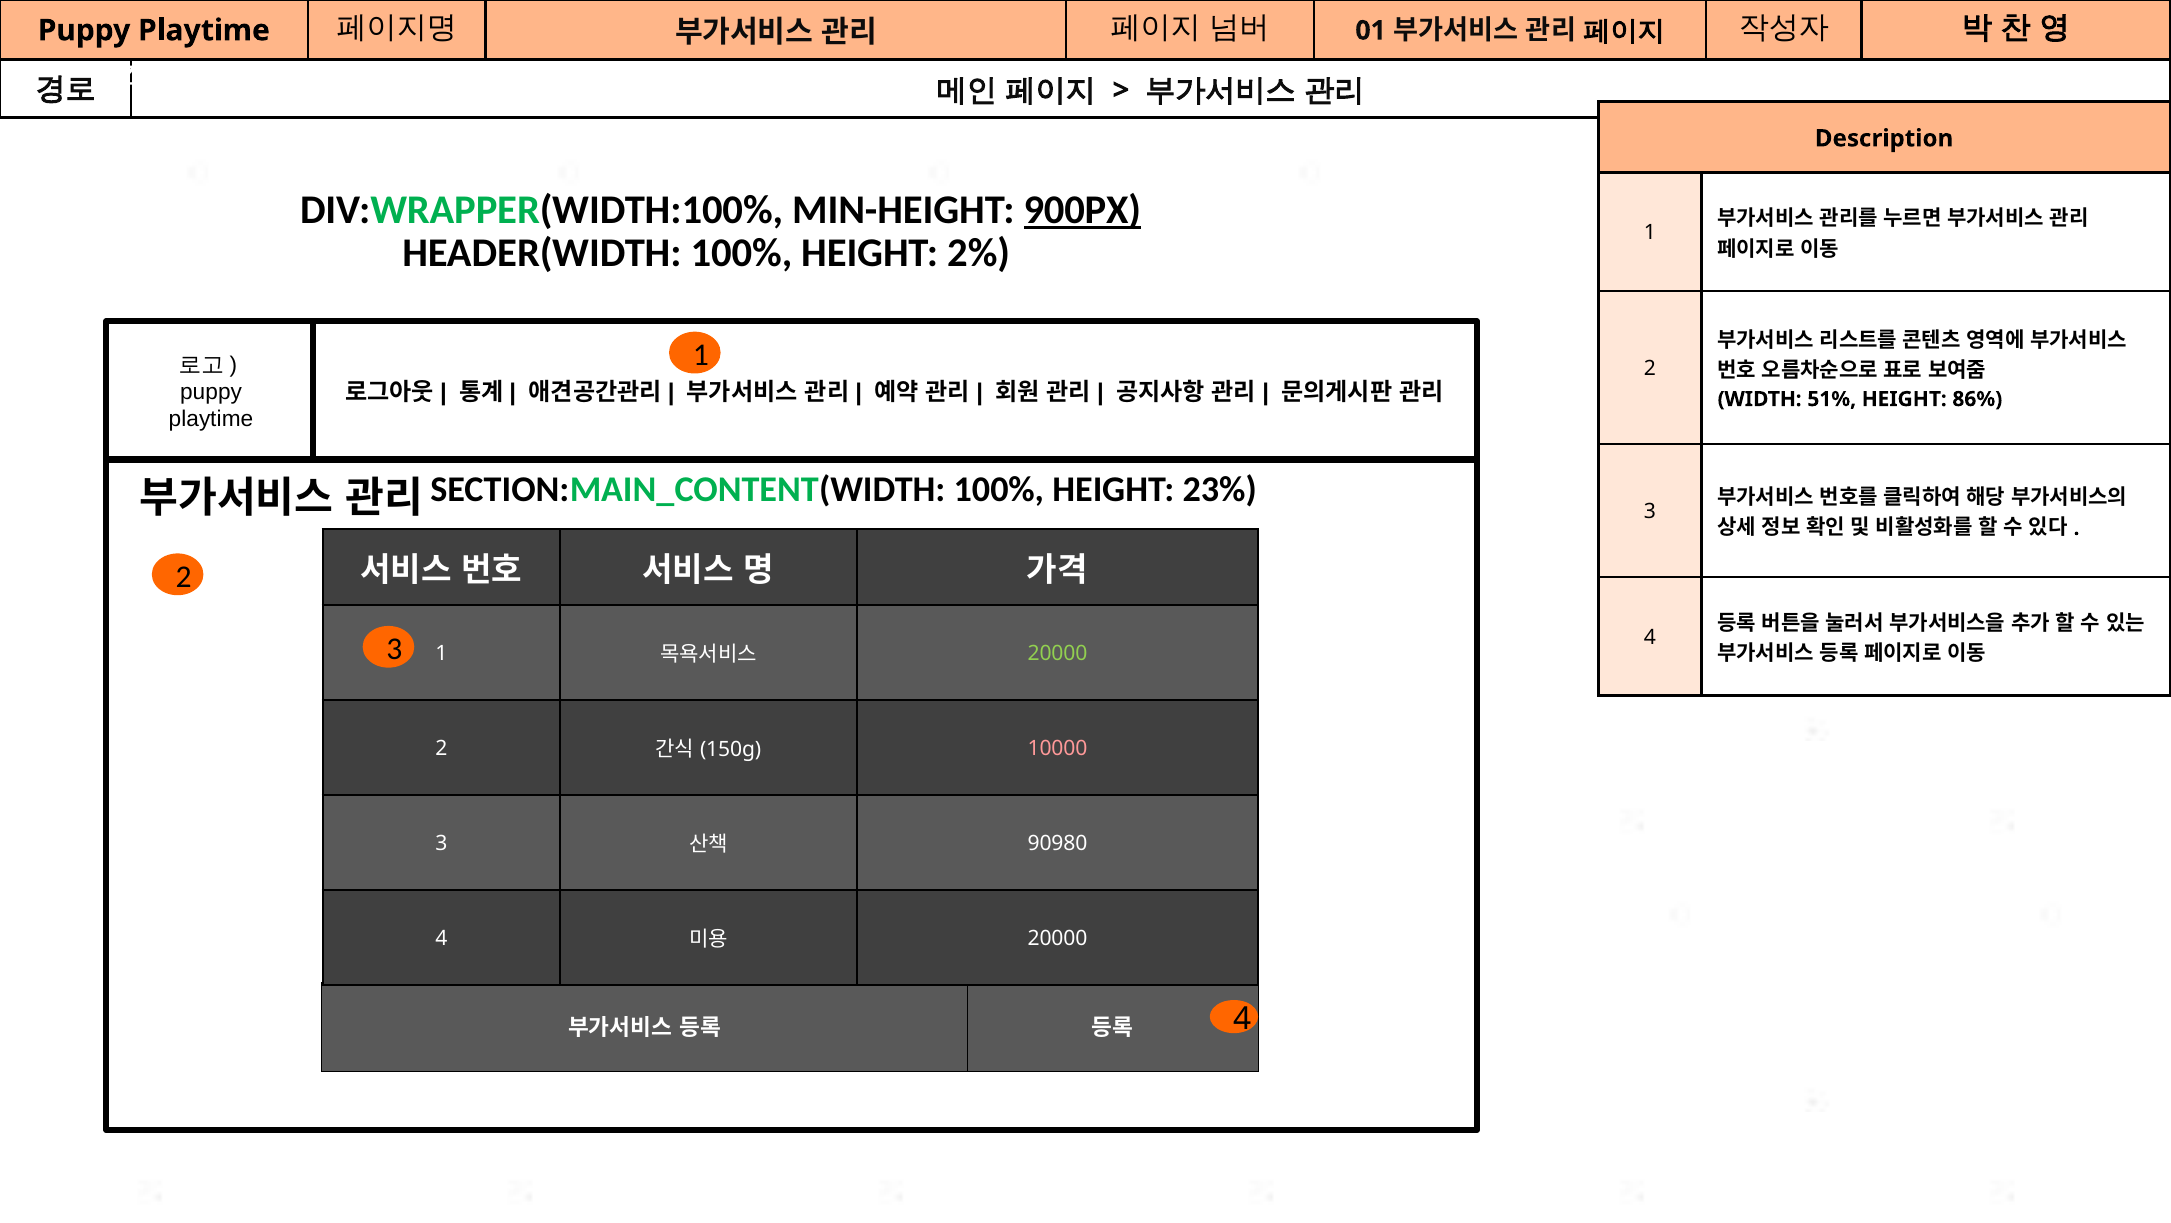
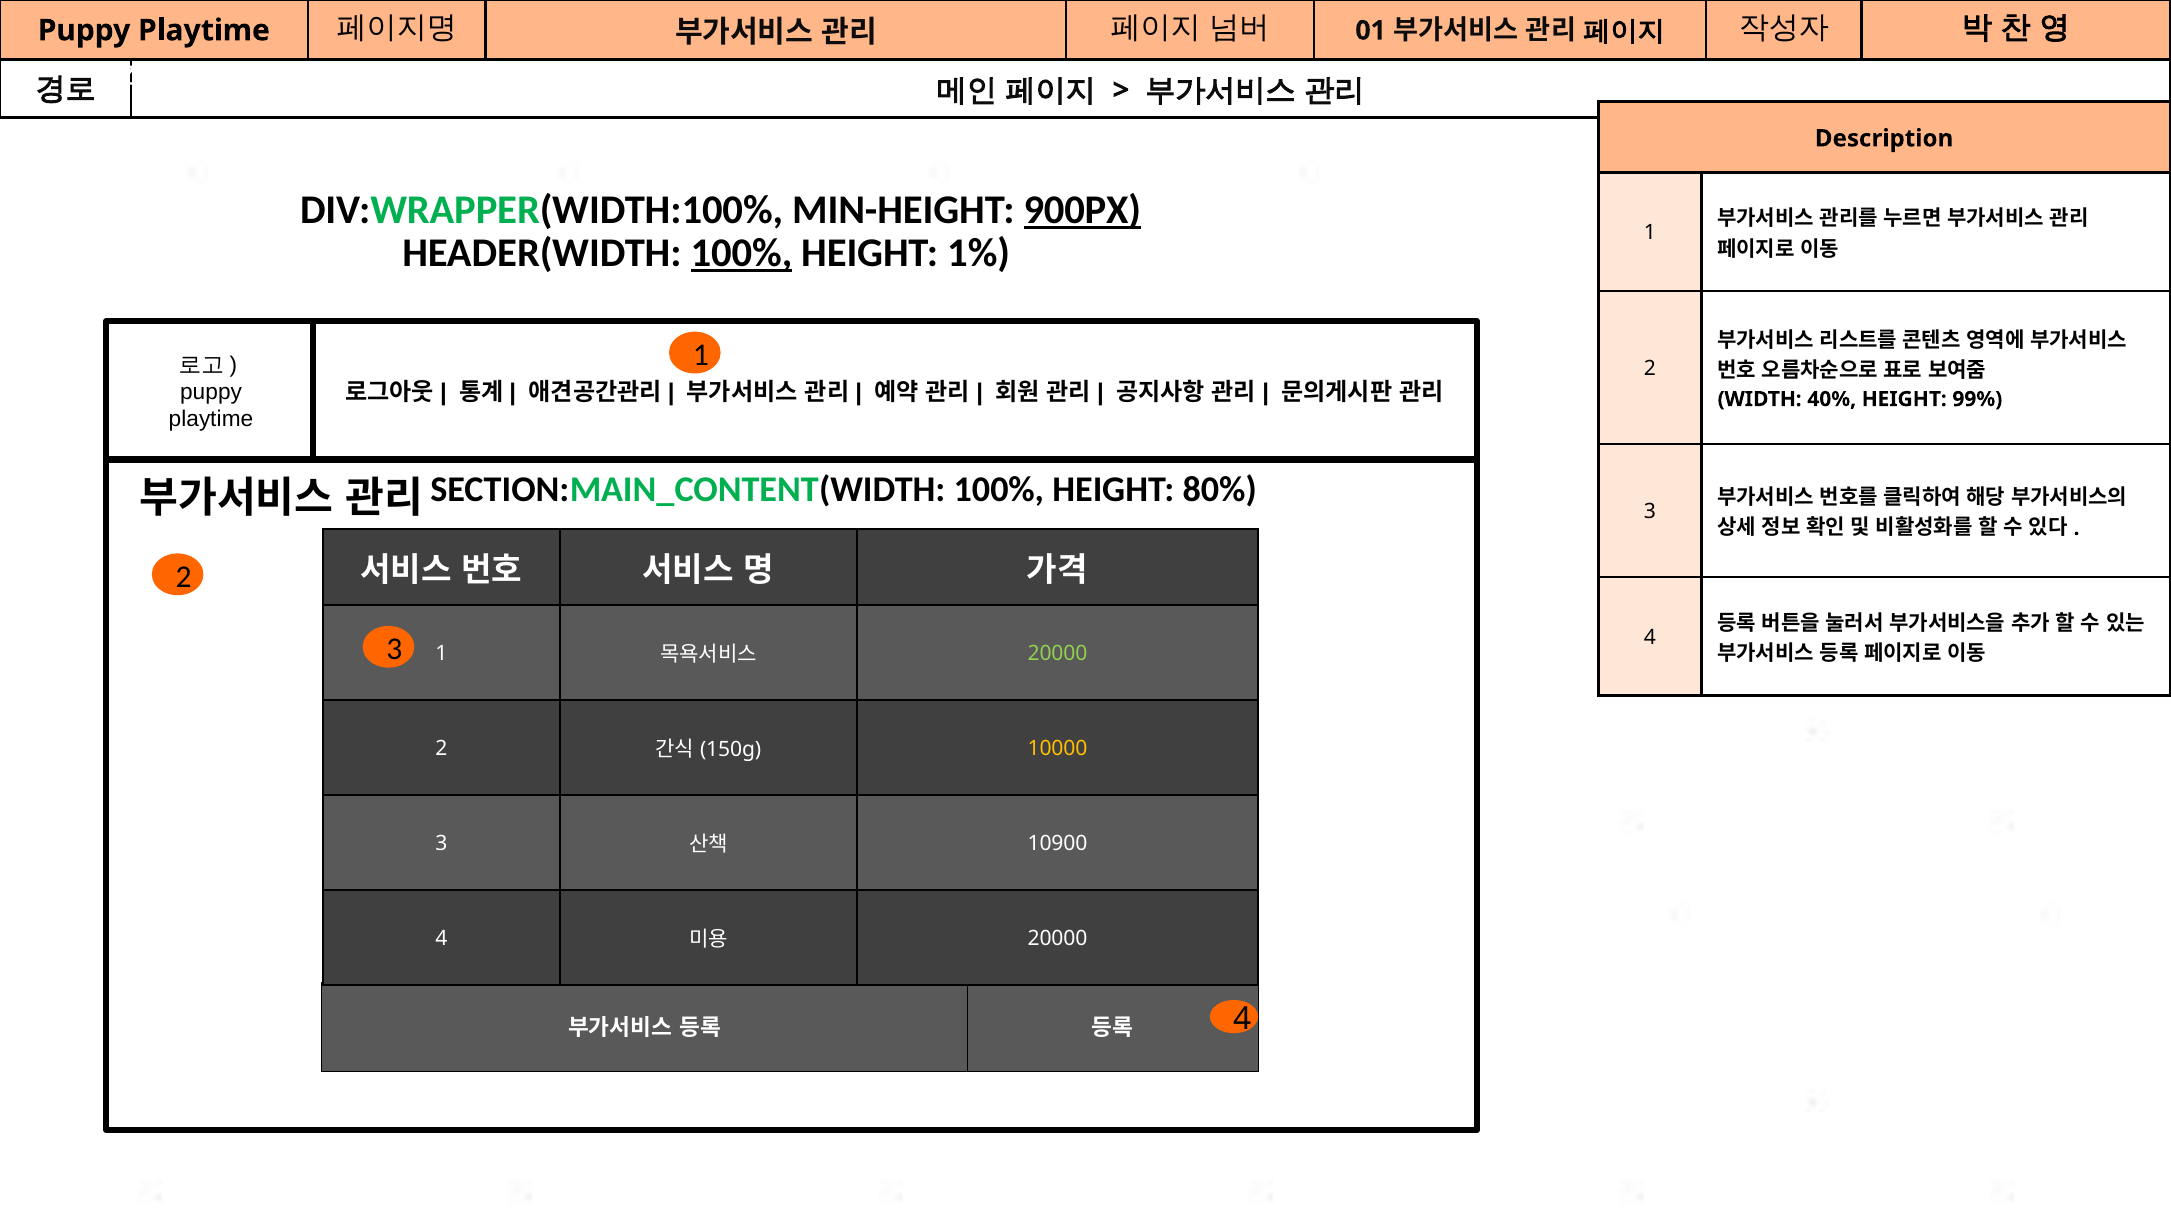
100% underline: none -> present (741, 253)
2%: 2% -> 1% (979, 253)
51%: 51% -> 40% (1832, 399)
86%: 86% -> 99% (1977, 399)
23%: 23% -> 80% (1220, 489)
10000 colour: pink -> yellow (1058, 748)
90980: 90980 -> 10900 (1058, 843)
